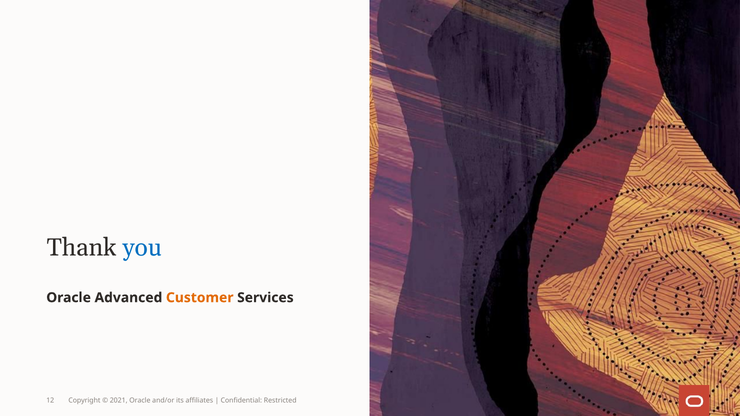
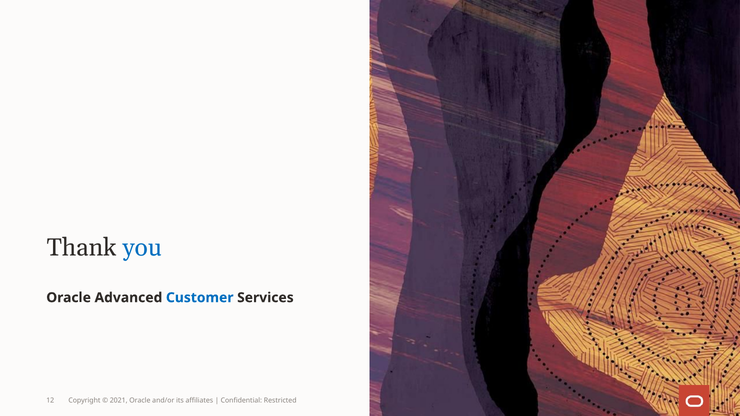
Customer colour: orange -> blue (200, 298)
